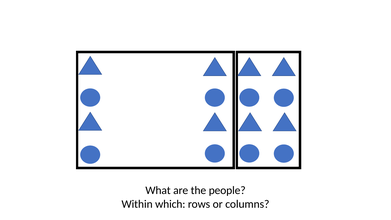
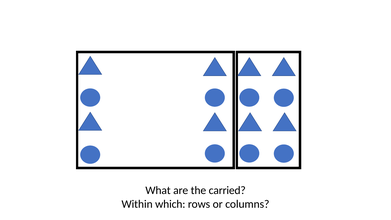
people: people -> carried (227, 190)
